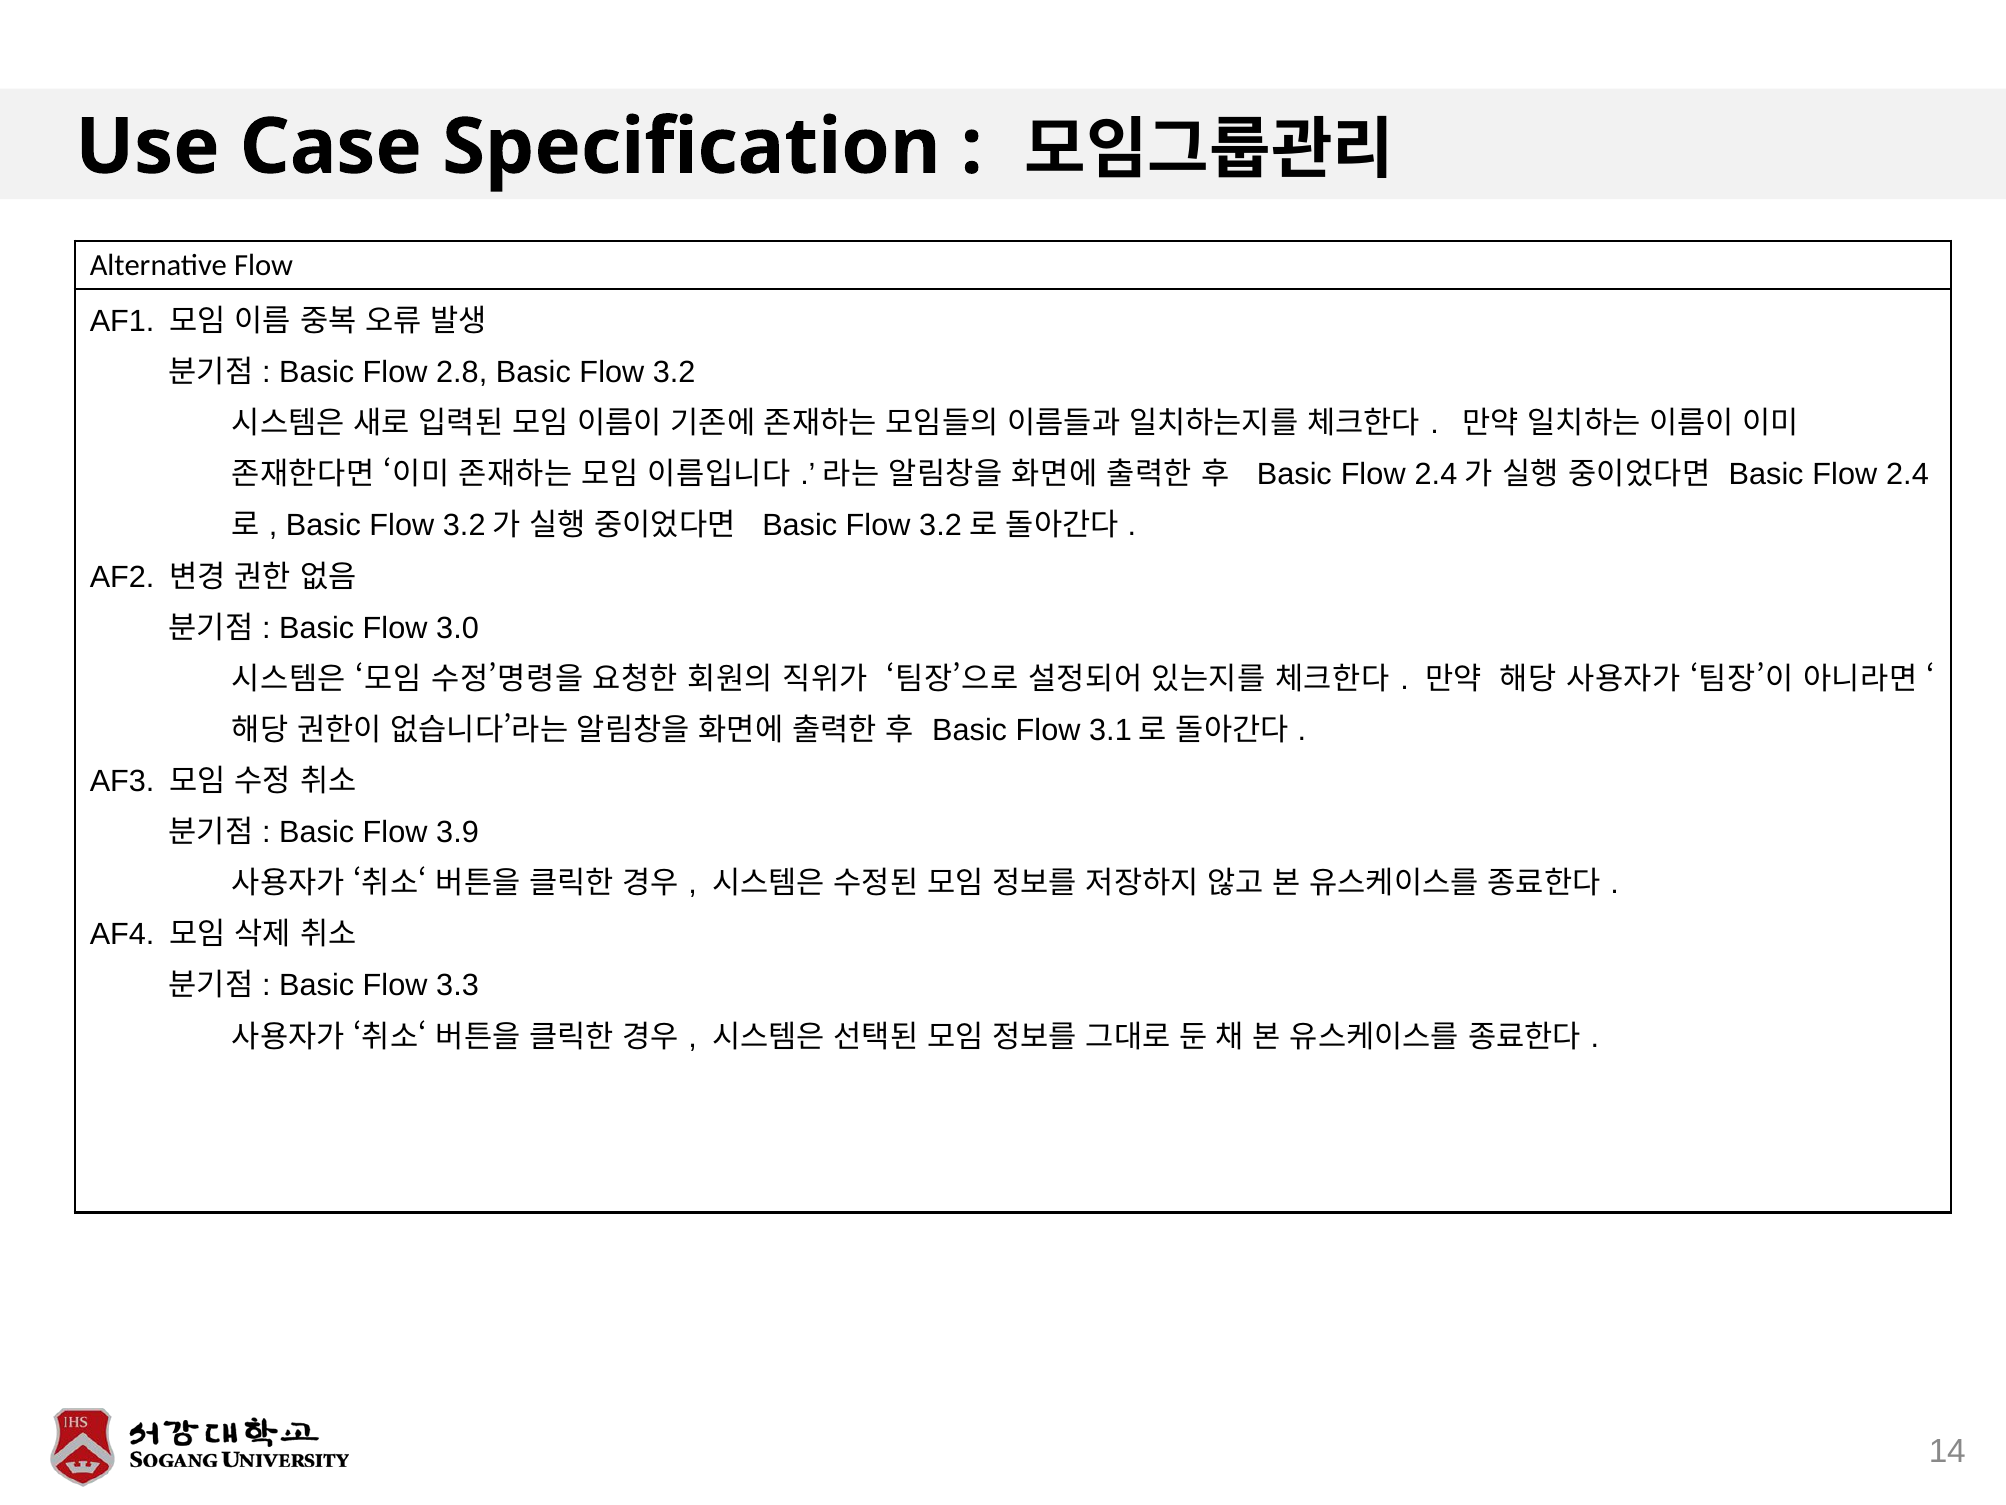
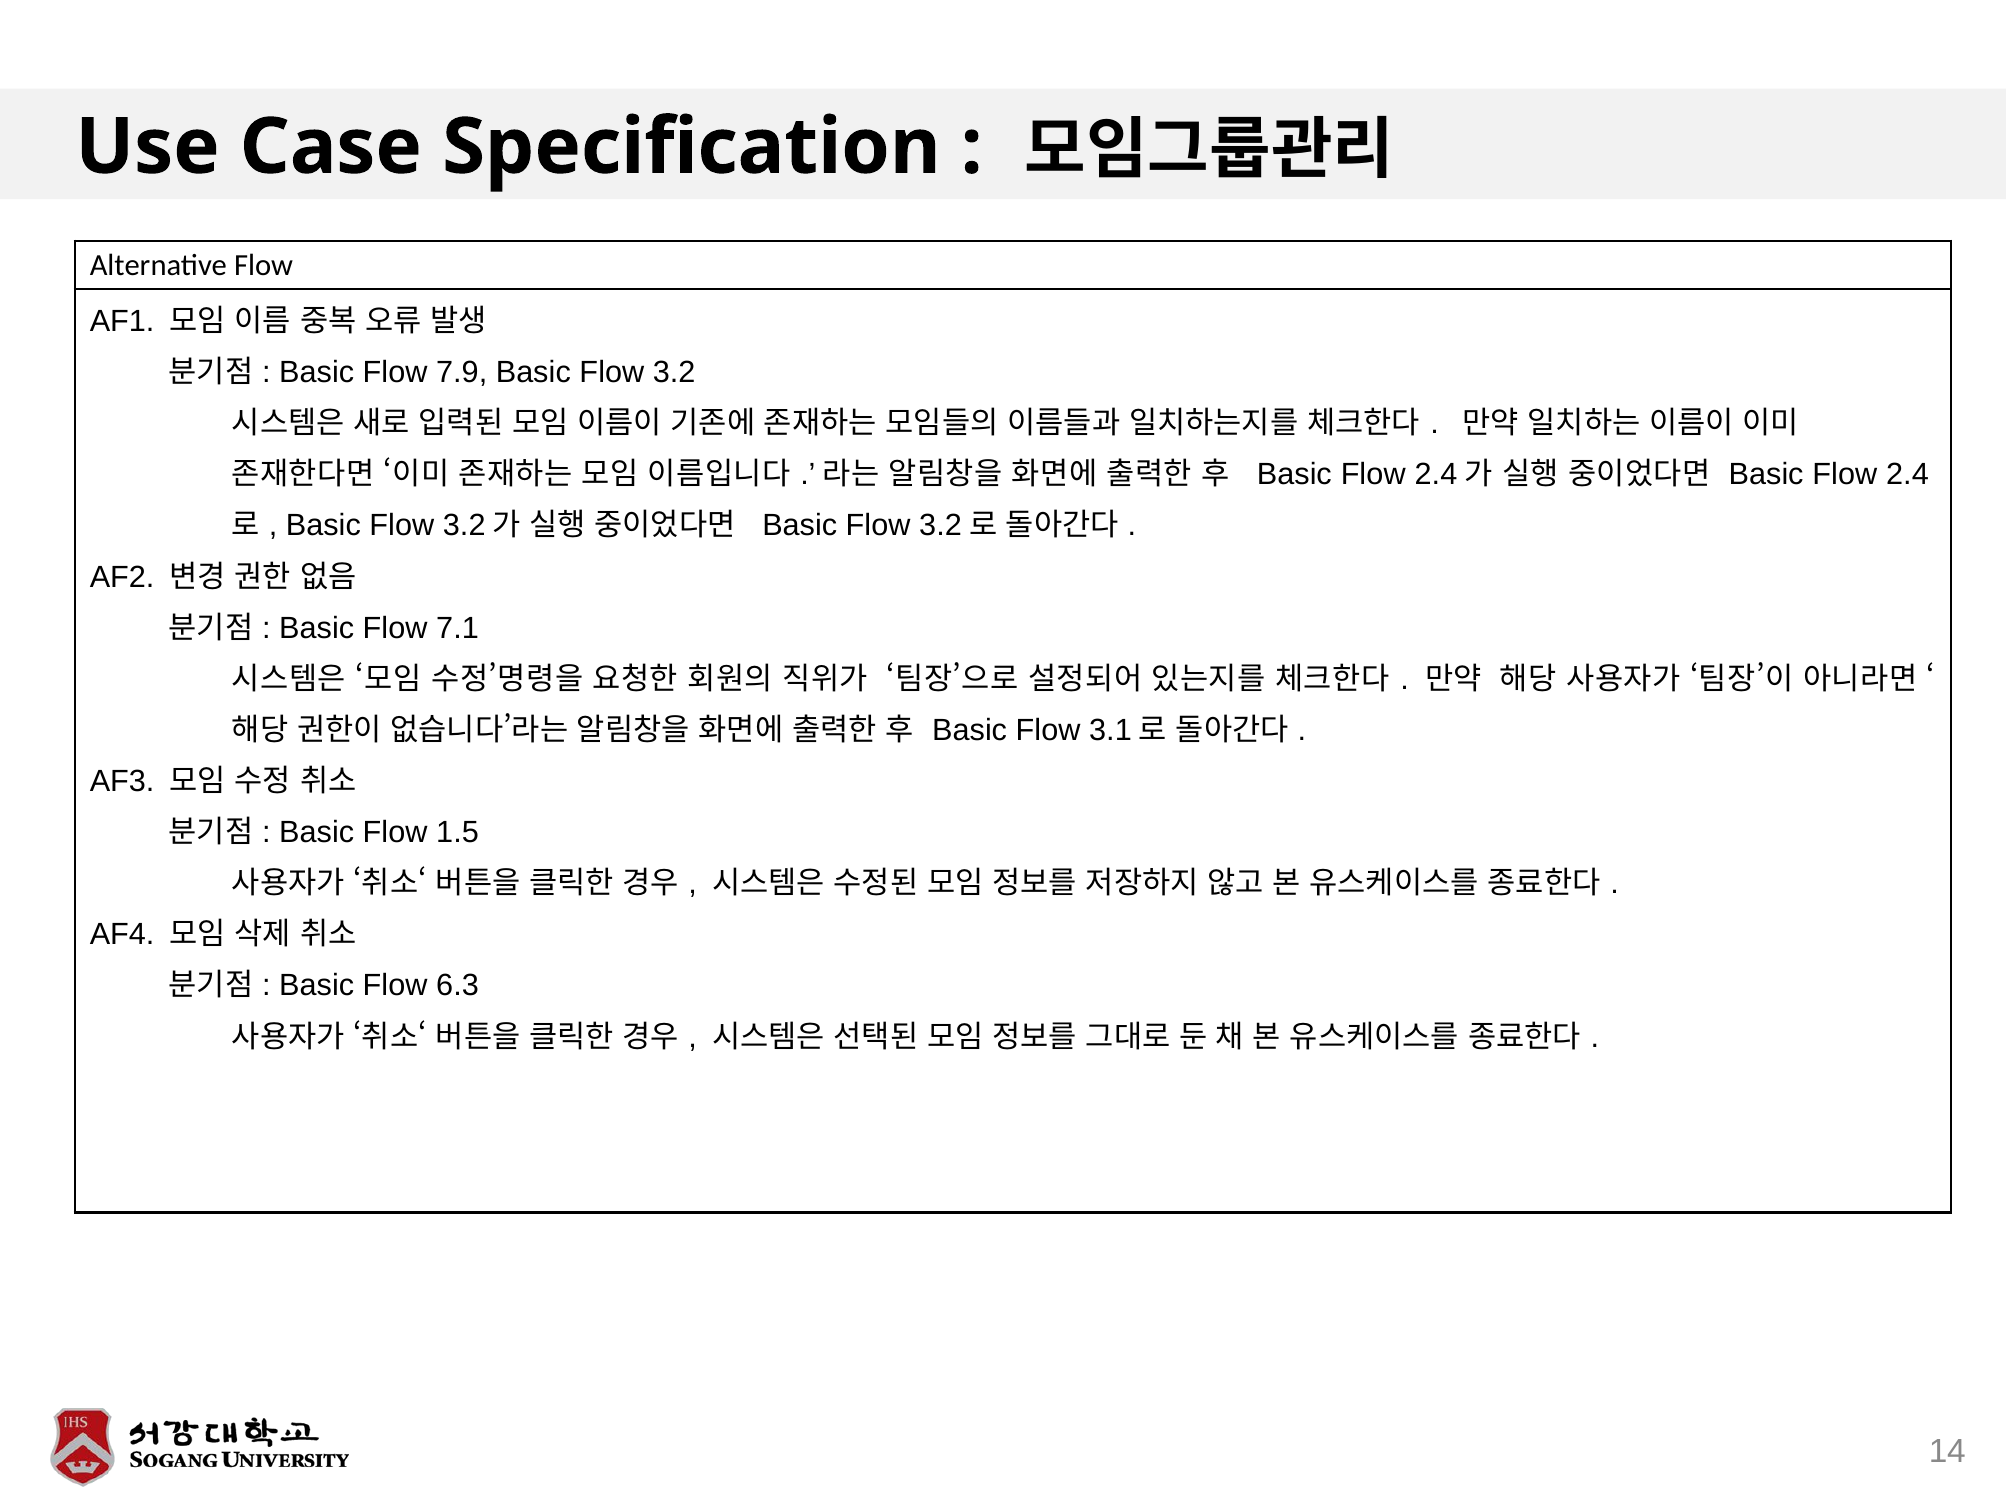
2.8: 2.8 -> 7.9 (462, 372)
3.0: 3.0 -> 7.1 (457, 628)
3.9: 3.9 -> 1.5 (457, 832)
3.3: 3.3 -> 6.3 (457, 986)
